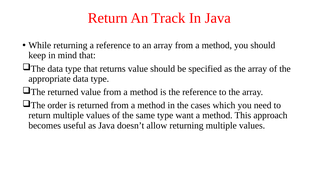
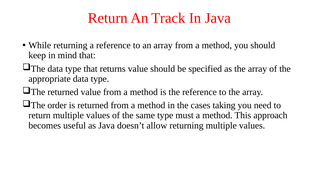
which: which -> taking (224, 106)
want: want -> must (185, 116)
